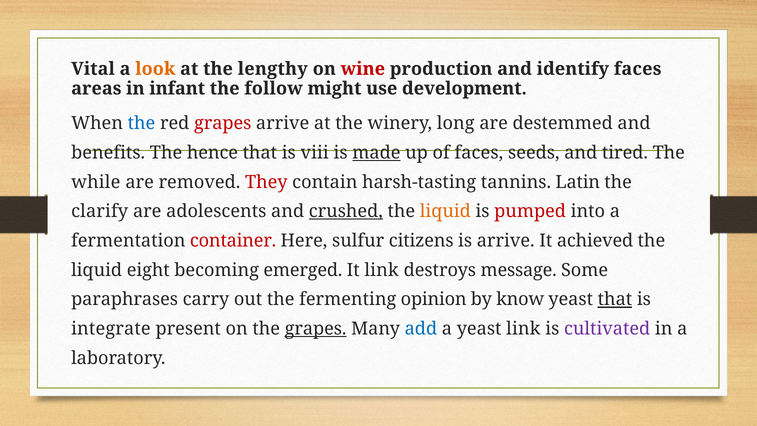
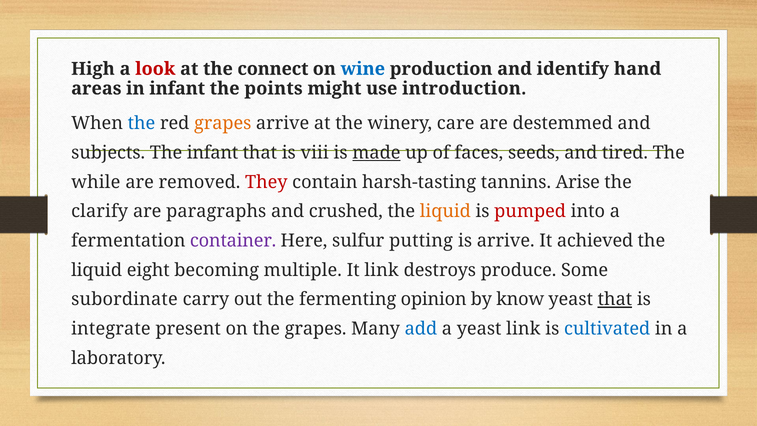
Vital: Vital -> High (93, 69)
look colour: orange -> red (155, 69)
lengthy: lengthy -> connect (273, 69)
wine colour: red -> blue (363, 69)
identify faces: faces -> hand (638, 69)
follow: follow -> points (273, 88)
development: development -> introduction (464, 88)
grapes colour: red -> orange (223, 123)
long: long -> care (456, 123)
benefits: benefits -> subjects (108, 153)
The hence: hence -> infant (213, 153)
Latin: Latin -> Arise (578, 182)
adolescents: adolescents -> paragraphs (216, 211)
crushed underline: present -> none (346, 211)
container colour: red -> purple (233, 241)
citizens: citizens -> putting (421, 241)
emerged: emerged -> multiple (303, 270)
message: message -> produce (519, 270)
paraphrases: paraphrases -> subordinate (124, 299)
grapes underline: present -> none (316, 329)
cultivated colour: purple -> blue (607, 329)
